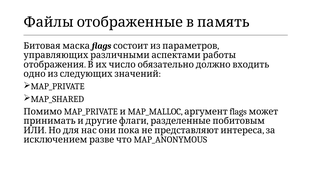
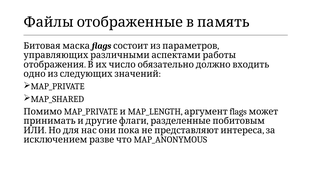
MAP_MALLOC: MAP_MALLOC -> MAP_LENGTH (155, 111)
